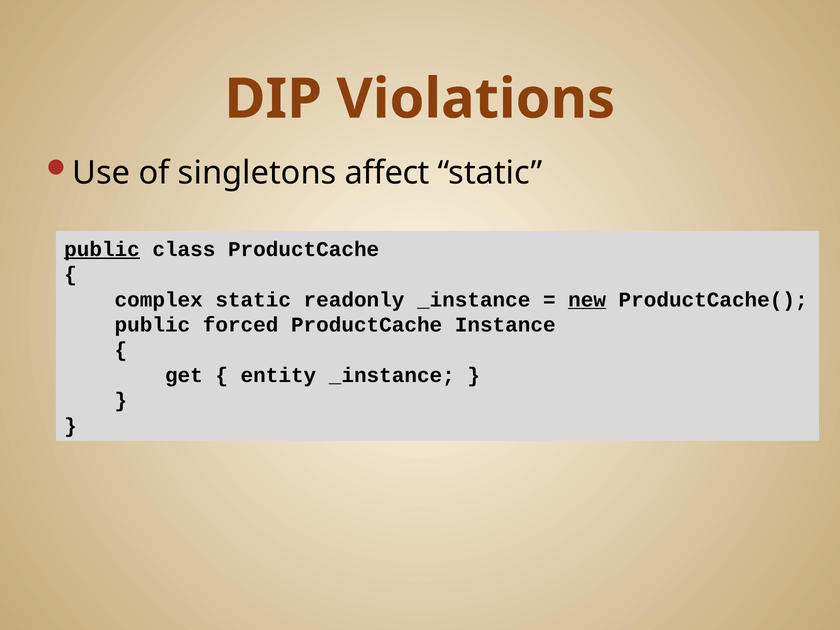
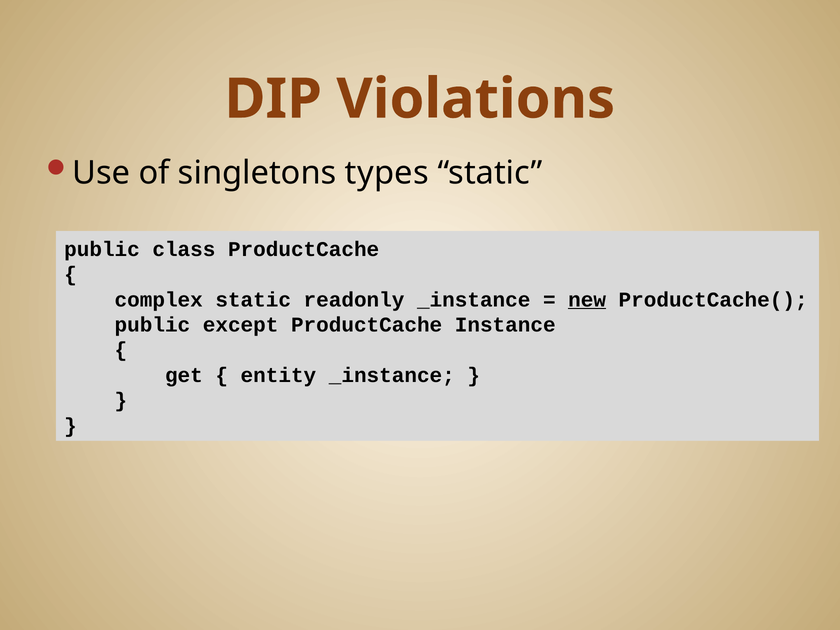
affect: affect -> types (387, 173)
public underline: present -> none (102, 249)
forced: forced -> except (241, 325)
